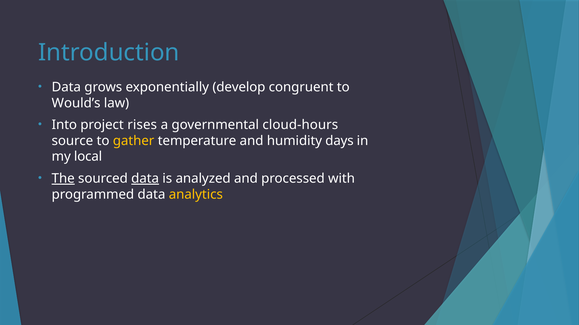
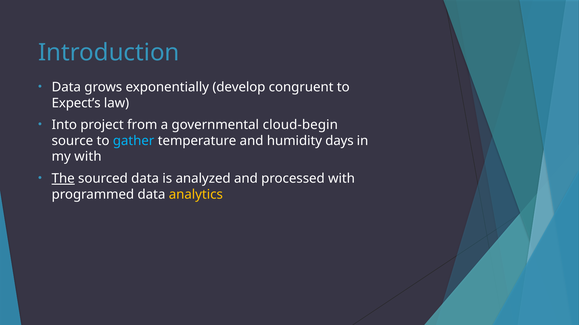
Would’s: Would’s -> Expect’s (76, 103)
rises: rises -> from (142, 125)
cloud-hours: cloud-hours -> cloud-begin (300, 125)
gather colour: yellow -> light blue (134, 141)
my local: local -> with (88, 157)
data underline: present -> none (145, 179)
